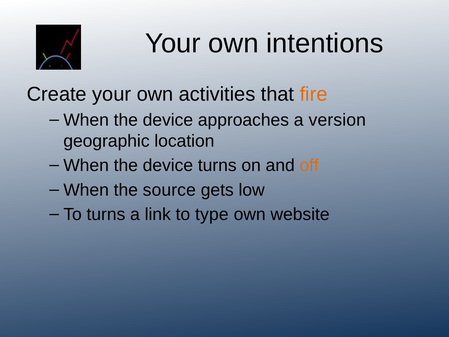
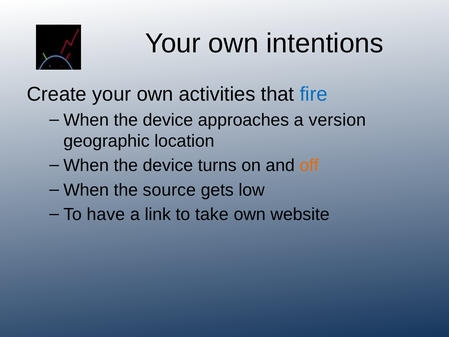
fire colour: orange -> blue (314, 94)
To turns: turns -> have (106, 214)
type: type -> take (212, 214)
